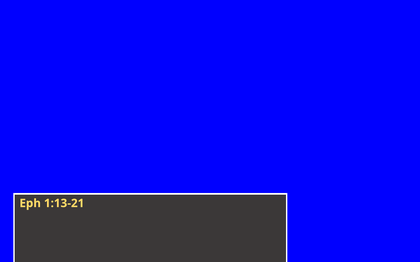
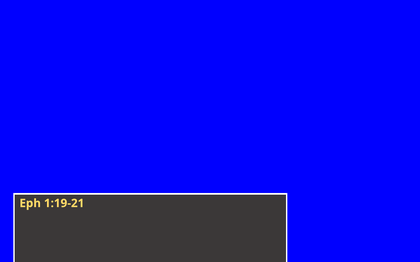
1:13-21: 1:13-21 -> 1:19-21 (64, 204)
